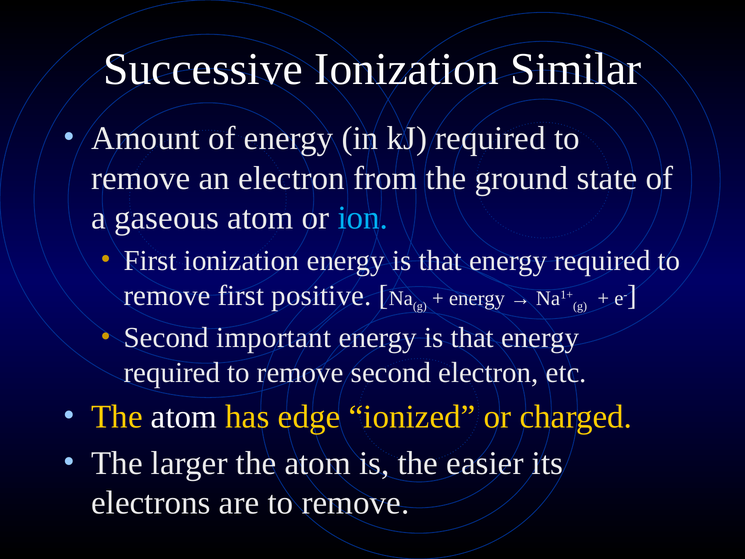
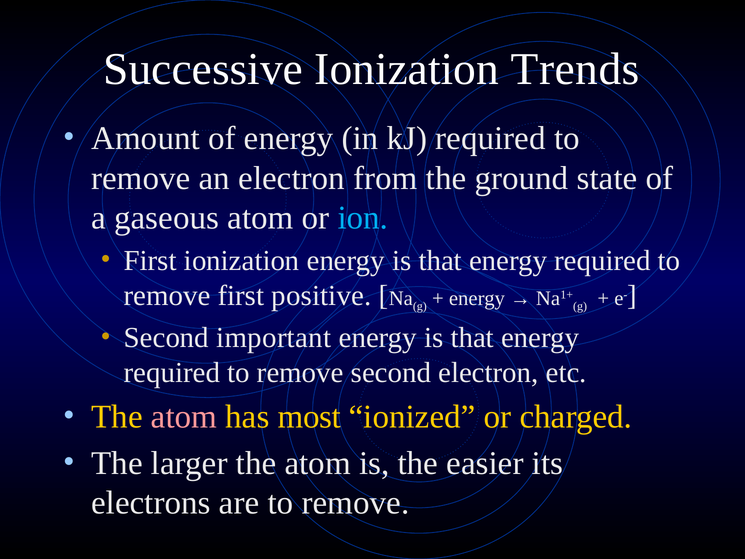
Similar: Similar -> Trends (575, 69)
atom colour: white -> pink (184, 417)
edge: edge -> most (309, 417)
